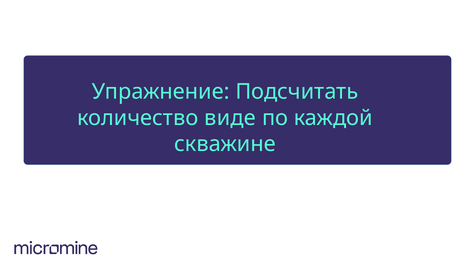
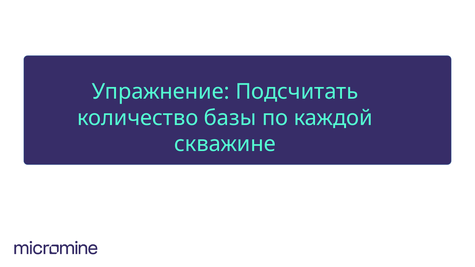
виде: виде -> базы (230, 118)
